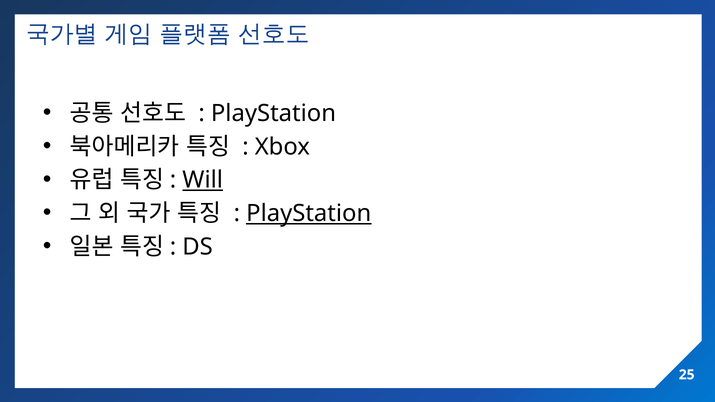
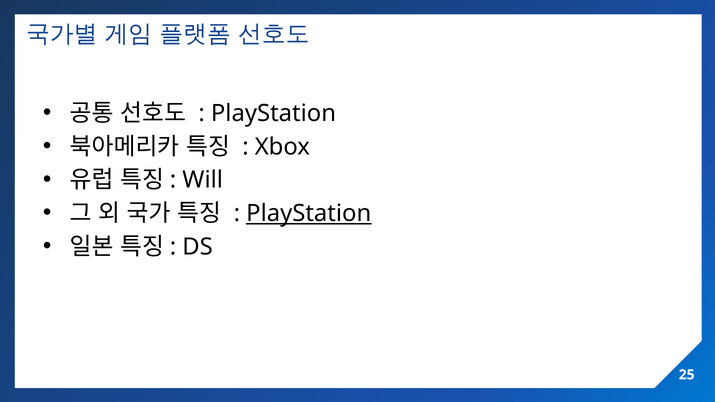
Will underline: present -> none (203, 180)
